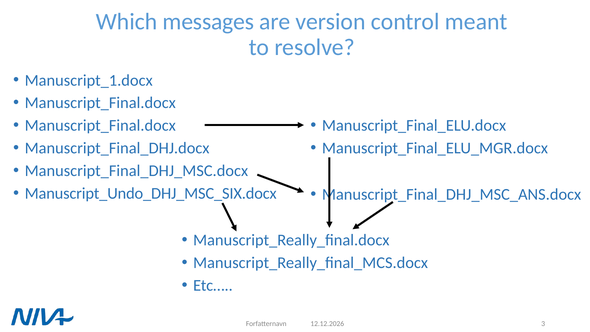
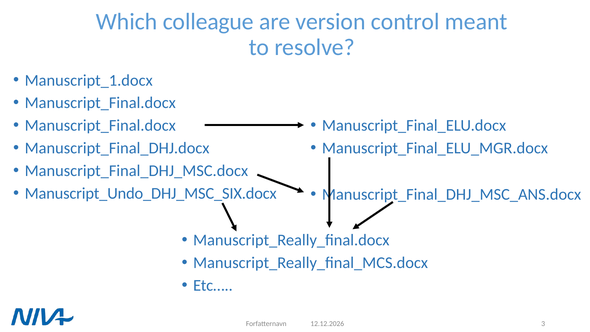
messages: messages -> colleague (208, 22)
